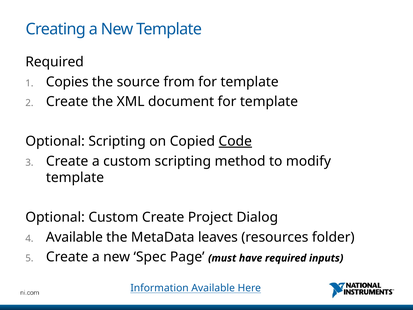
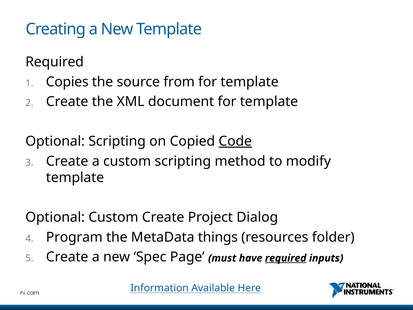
Available: Available -> Program (74, 237)
leaves: leaves -> things (218, 237)
required underline: none -> present (286, 258)
